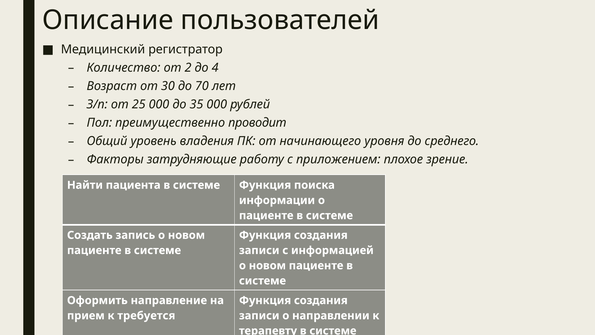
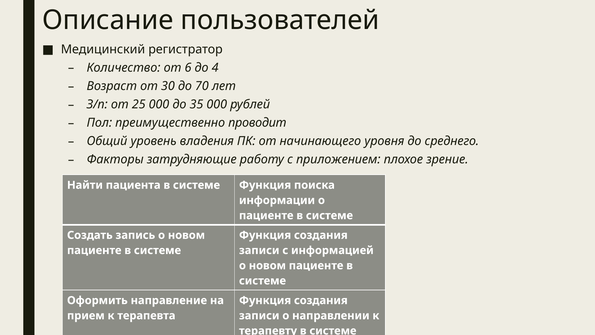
2: 2 -> 6 (188, 68)
требуется: требуется -> терапевта (146, 315)
